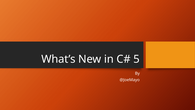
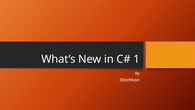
5: 5 -> 1 (137, 59)
